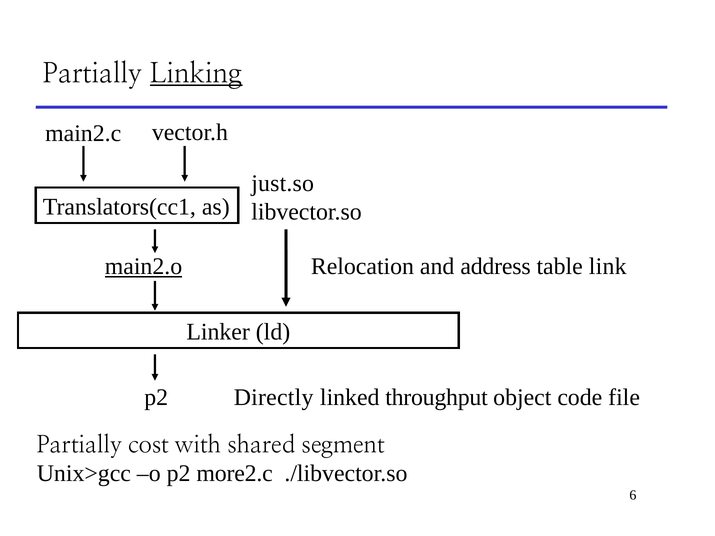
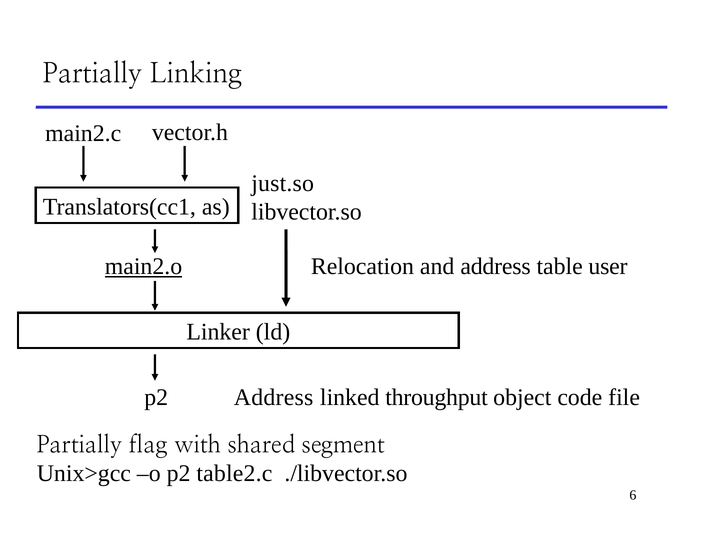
Linking underline: present -> none (196, 73)
link: link -> user (608, 267)
Directly: Directly -> Address (274, 397)
cost: cost -> flag (148, 445)
more2.c: more2.c -> table2.c (234, 473)
